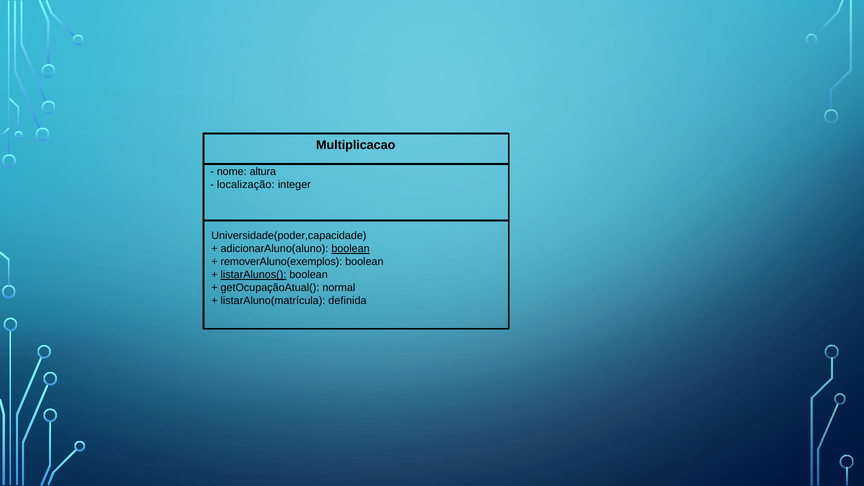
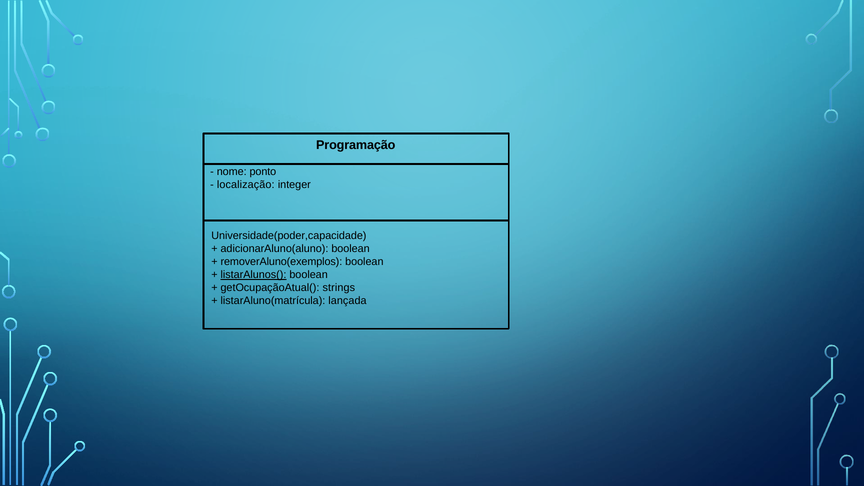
Multiplicacao: Multiplicacao -> Programação (356, 145)
altura: altura -> ponto (263, 172)
boolean underline: present -> none (351, 249)
normal: normal -> strings (339, 288)
definida: definida -> lançada (347, 301)
